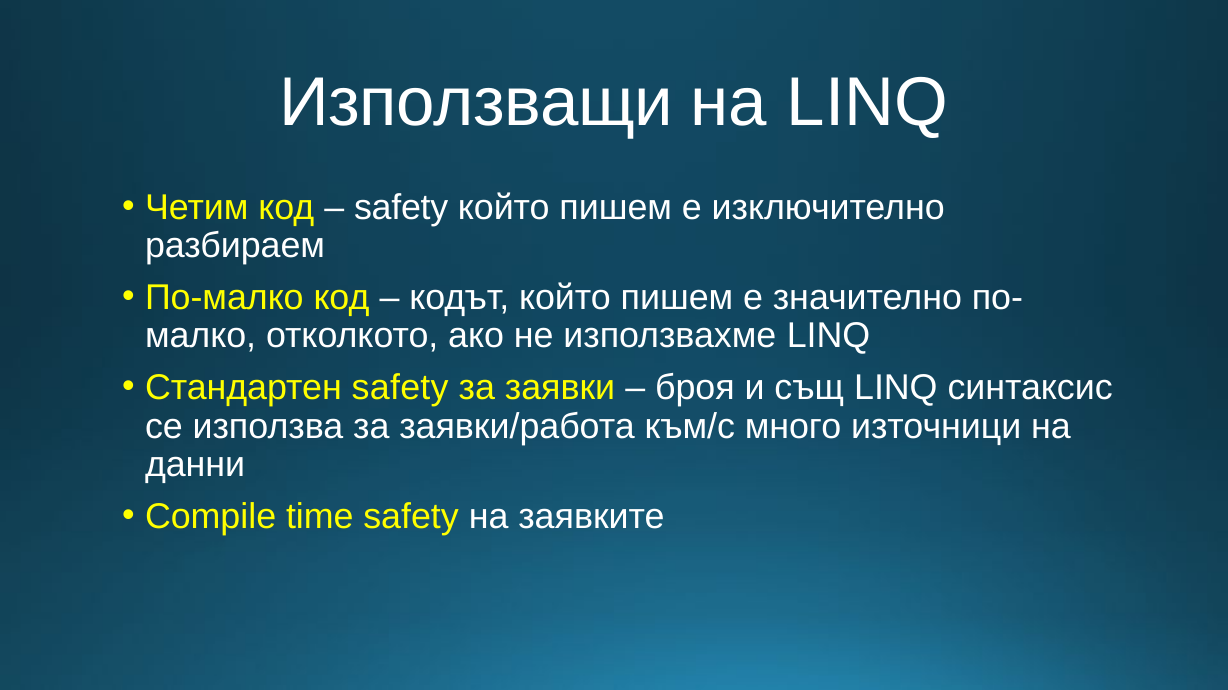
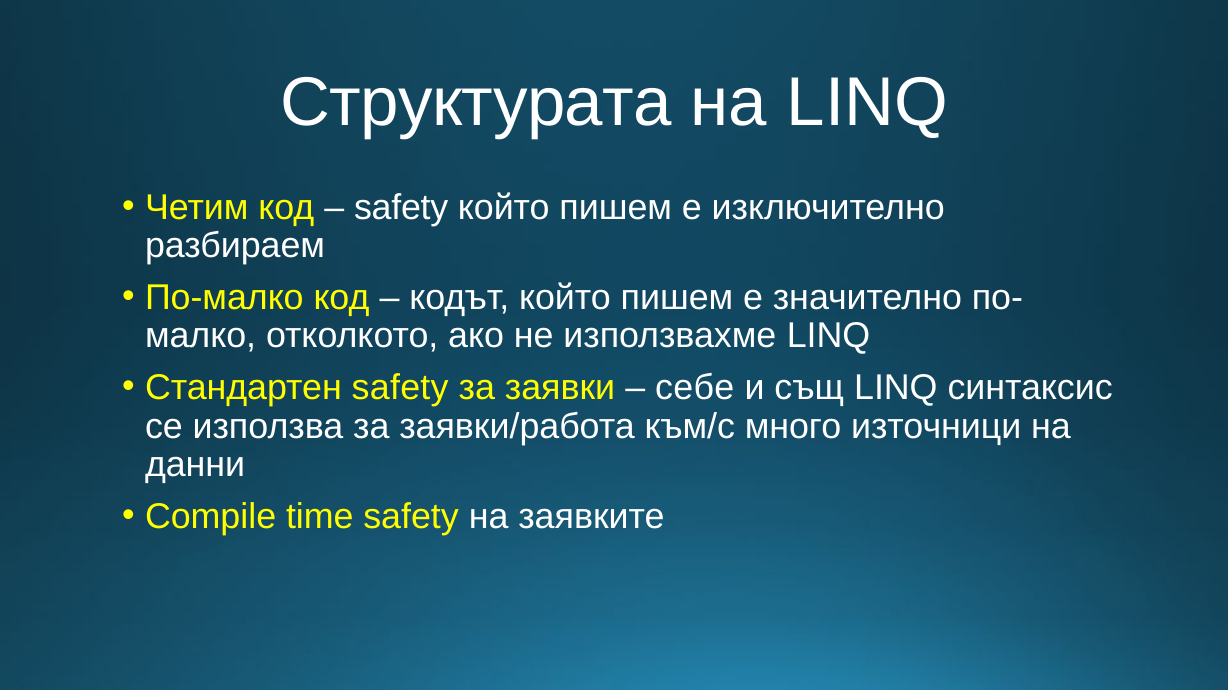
Използващи: Използващи -> Структурата (476, 103)
броя: броя -> себе (695, 388)
